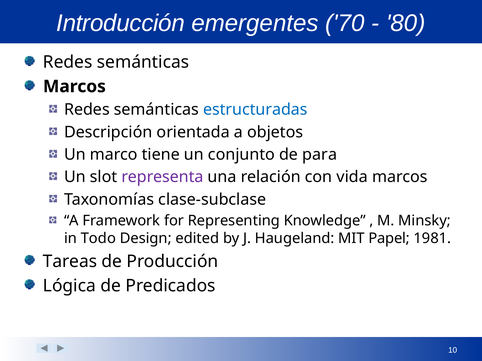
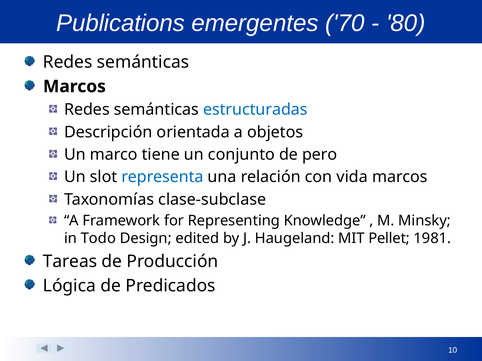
Introducción: Introducción -> Publications (120, 23)
para: para -> pero (320, 155)
representa colour: purple -> blue (162, 177)
Papel: Papel -> Pellet (389, 239)
